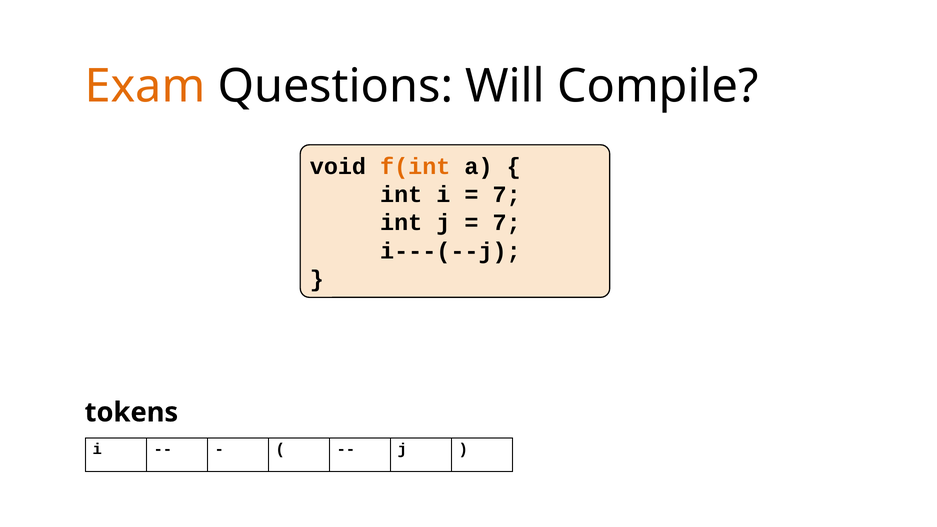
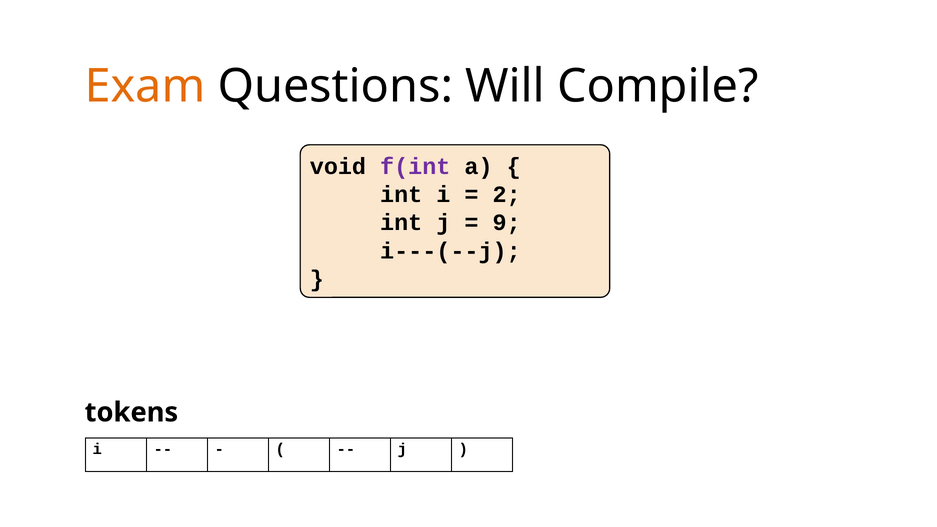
f(int colour: orange -> purple (415, 166)
7: 7 -> 2 (507, 195)
7: 7 -> 9 (507, 223)
